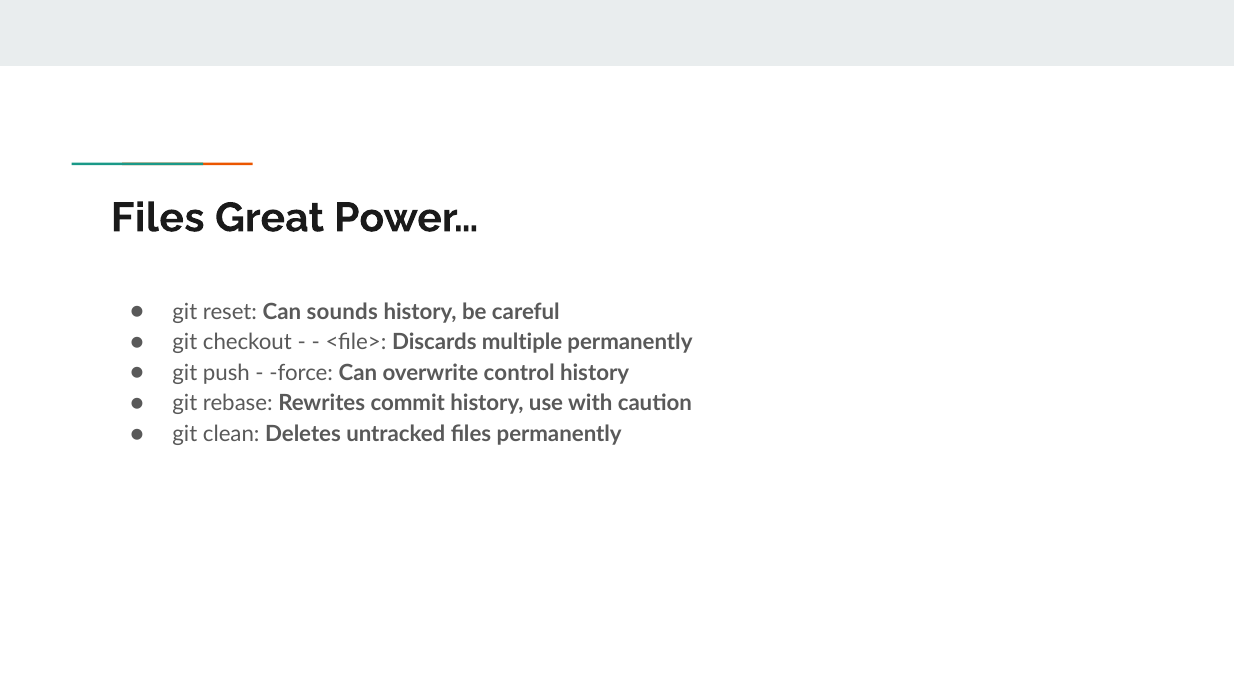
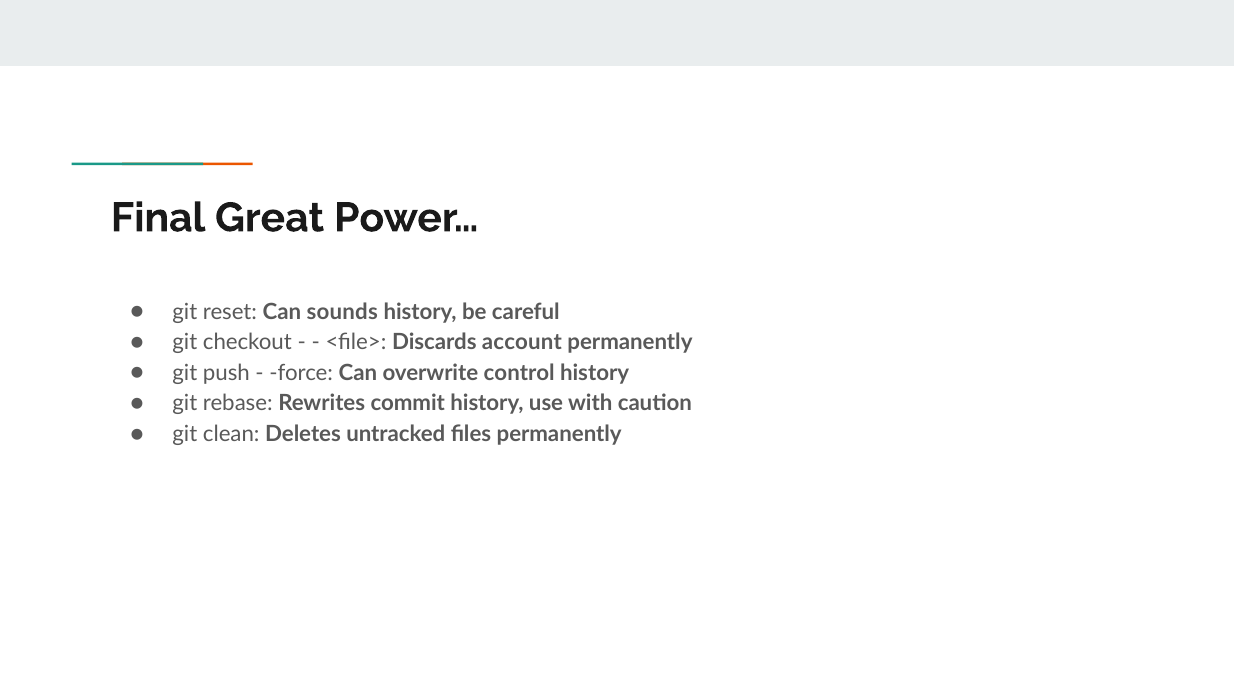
Files: Files -> Final (158, 218)
multiple: multiple -> account (522, 342)
